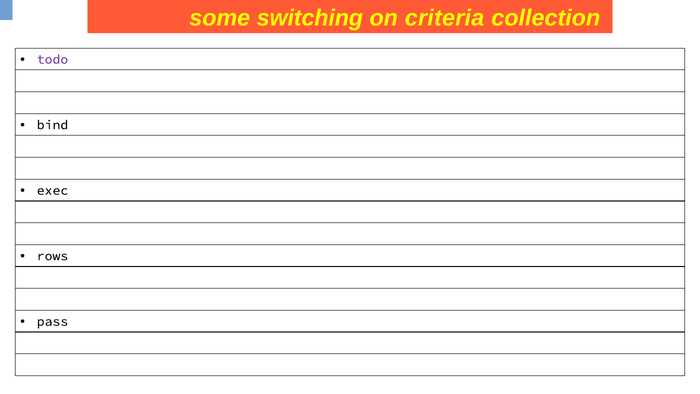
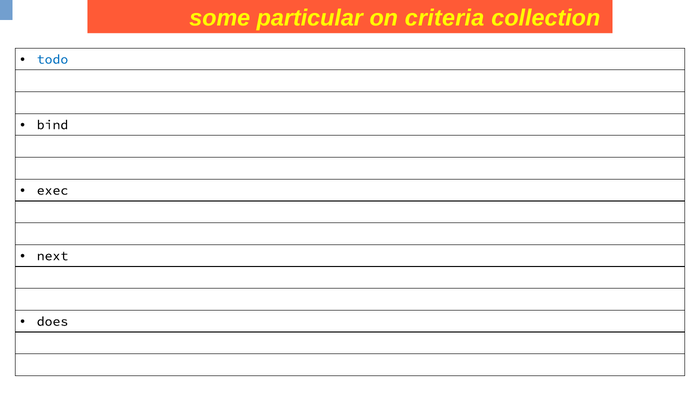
switching: switching -> particular (310, 18)
todo colour: purple -> blue (52, 59)
rows: rows -> next (52, 256)
pass: pass -> does (52, 321)
